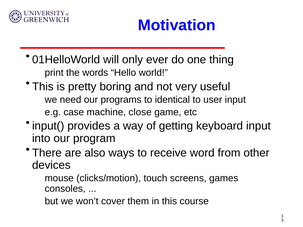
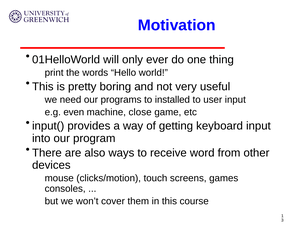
identical: identical -> installed (172, 100)
case: case -> even (74, 112)
